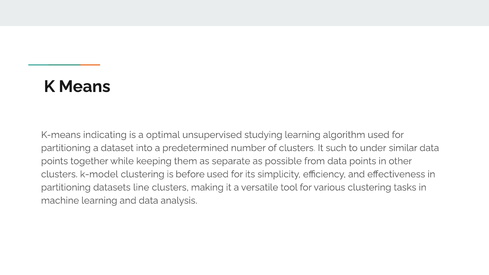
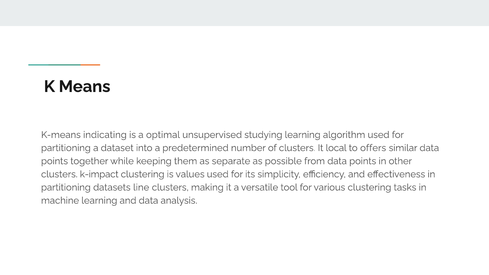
such: such -> local (336, 148)
under: under -> offers (373, 148)
k-model: k-model -> k-impact (99, 174)
before: before -> values (190, 174)
